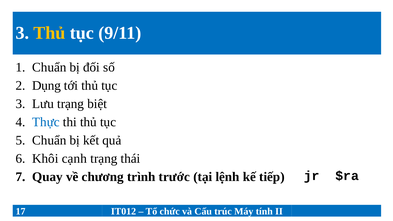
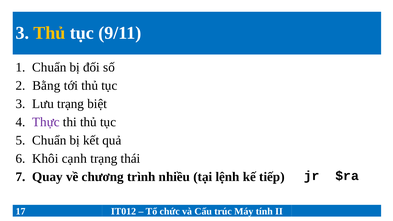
Dụng: Dụng -> Bằng (46, 86)
Thực colour: blue -> purple (46, 122)
trước: trước -> nhiều (174, 177)
